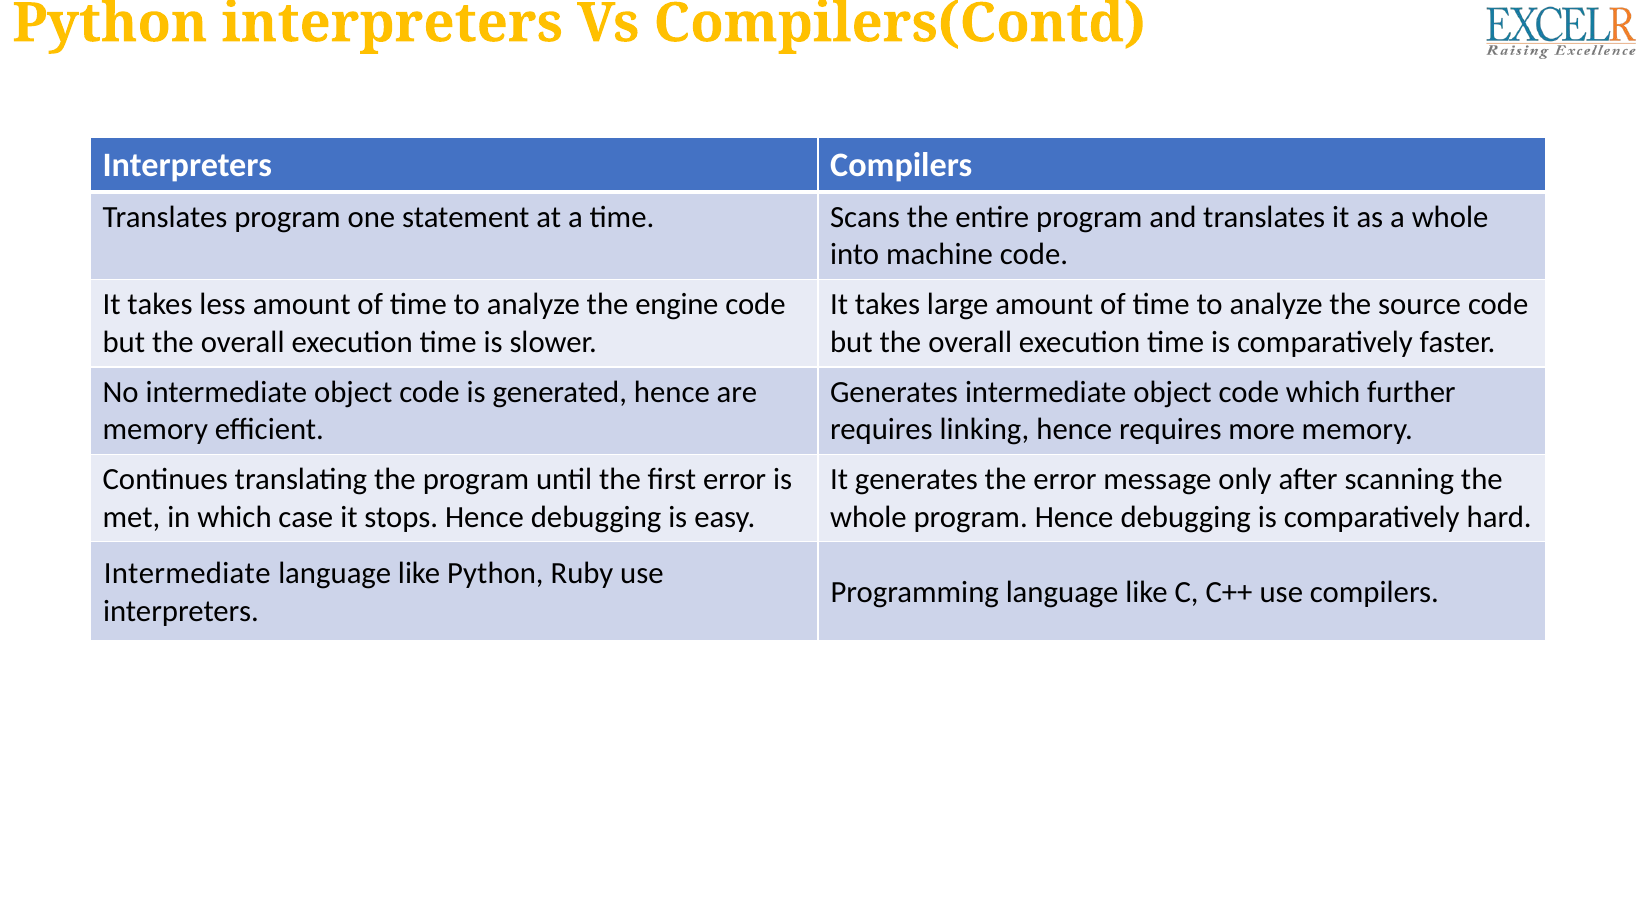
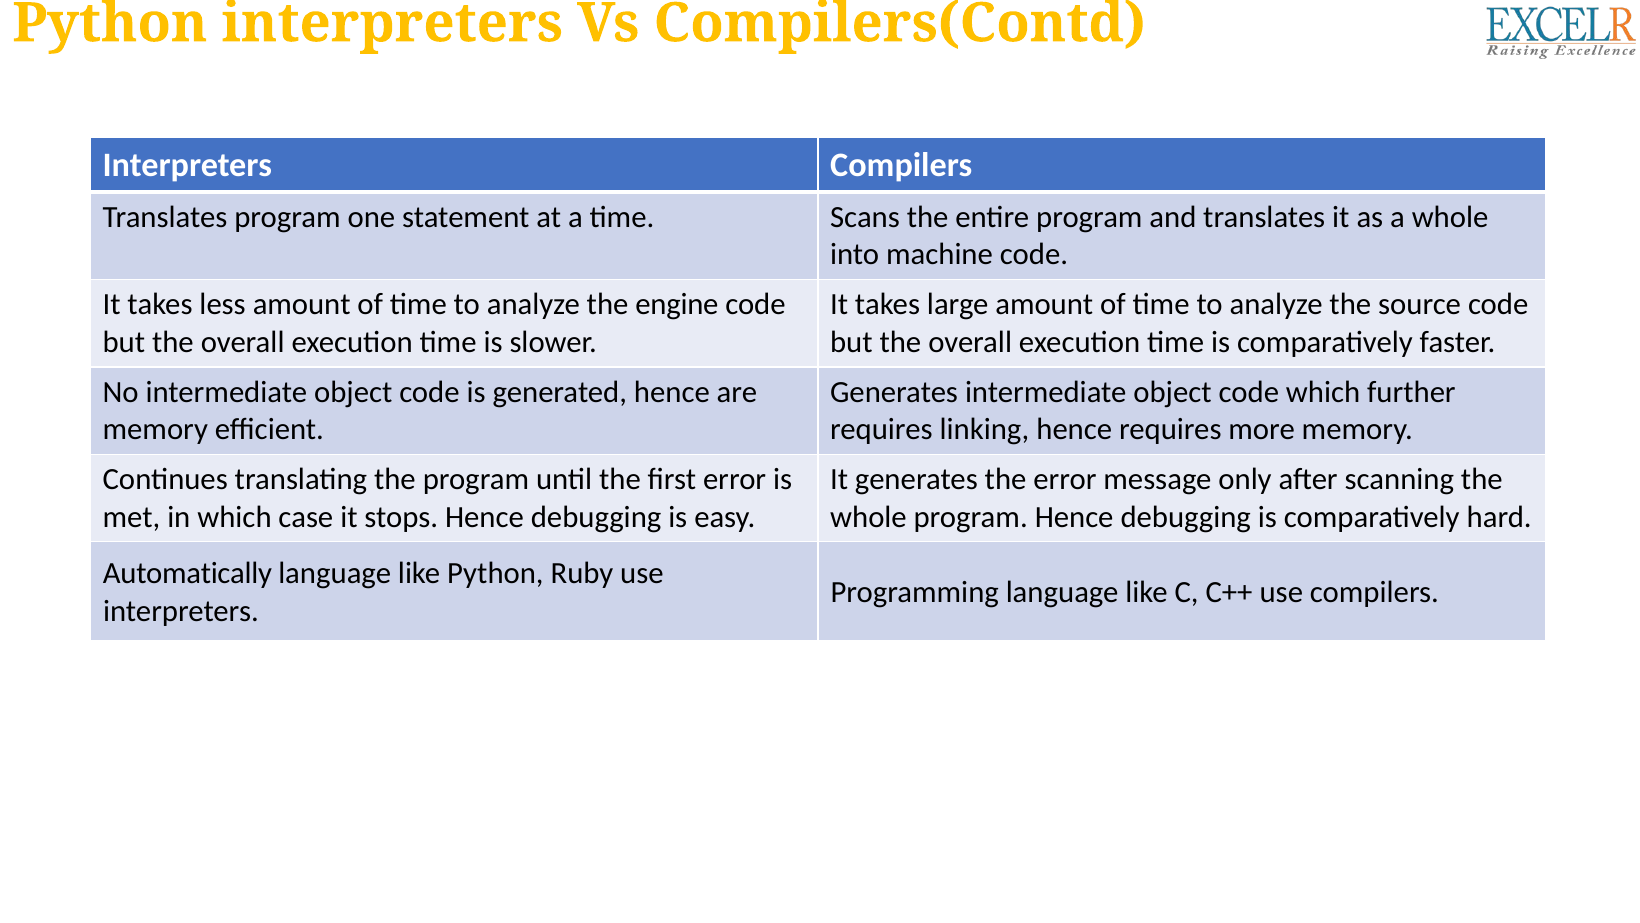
Intermediate: Intermediate -> Automatically (187, 573)
